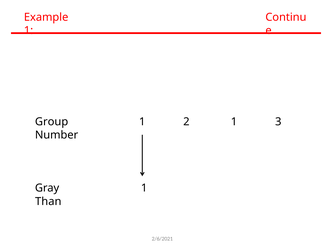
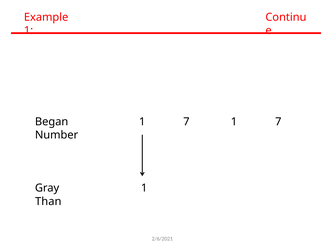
Group: Group -> Began (52, 122)
2: 2 -> 7 (186, 122)
3: 3 -> 7 (278, 122)
